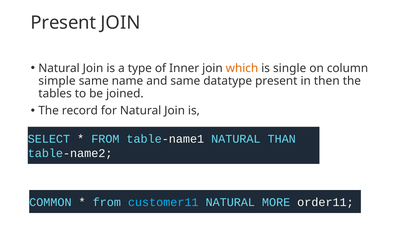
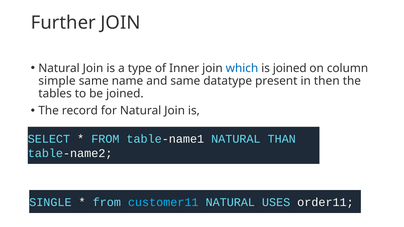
Present: Present -> Further (63, 23)
which colour: orange -> blue (242, 68)
is single: single -> joined (290, 68)
COMMON: COMMON -> SINGLE (50, 203)
MORE: MORE -> USES (276, 203)
